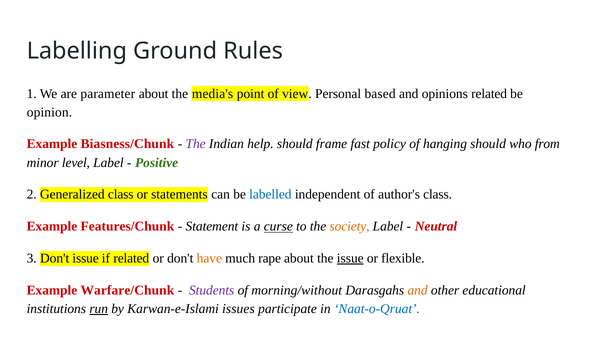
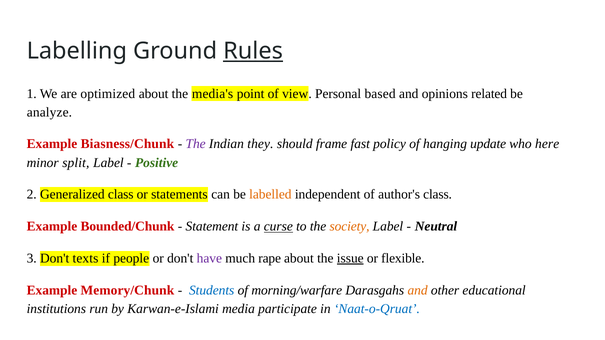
Rules underline: none -> present (253, 51)
parameter: parameter -> optimized (108, 94)
opinion: opinion -> analyze (49, 112)
help: help -> they (260, 144)
hanging should: should -> update (488, 144)
from: from -> here (547, 144)
level: level -> split (76, 163)
labelled colour: blue -> orange (270, 195)
Features/Chunk: Features/Chunk -> Bounded/Chunk (127, 227)
Neutral colour: red -> black (436, 227)
Don't issue: issue -> texts (85, 259)
if related: related -> people (131, 259)
have colour: orange -> purple (209, 259)
Warfare/Chunk: Warfare/Chunk -> Memory/Chunk (127, 291)
Students colour: purple -> blue (212, 291)
morning/without: morning/without -> morning/warfare (297, 291)
run underline: present -> none (99, 309)
issues: issues -> media (238, 309)
